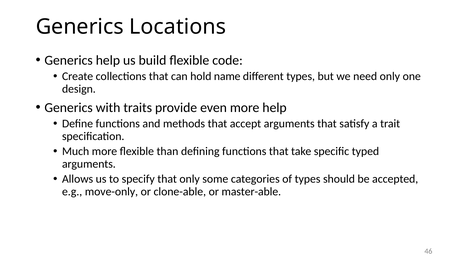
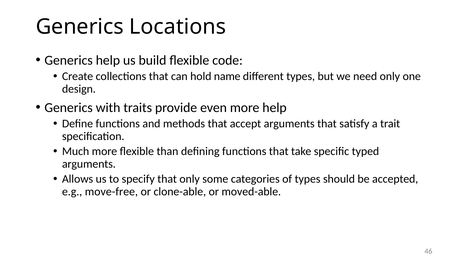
move-only: move-only -> move-free (111, 192)
master-able: master-able -> moved-able (251, 192)
